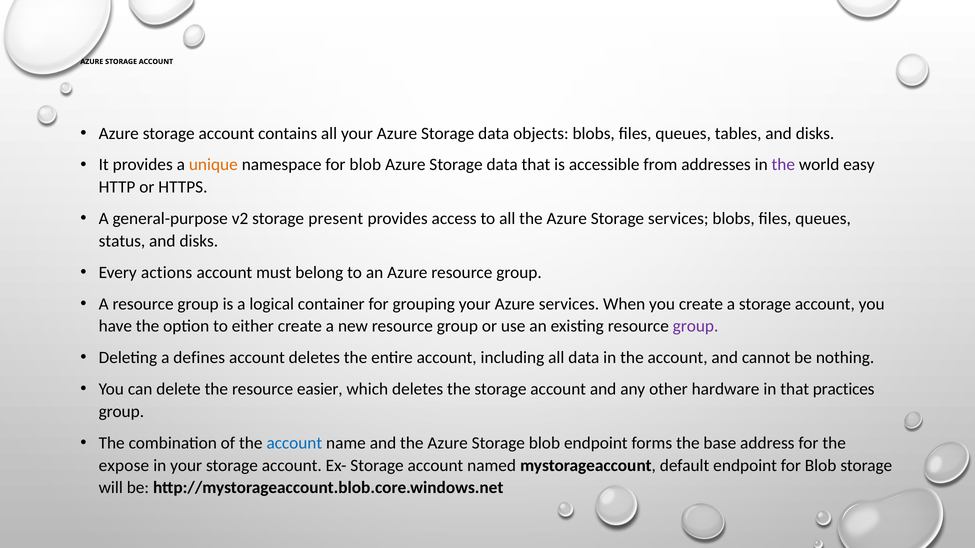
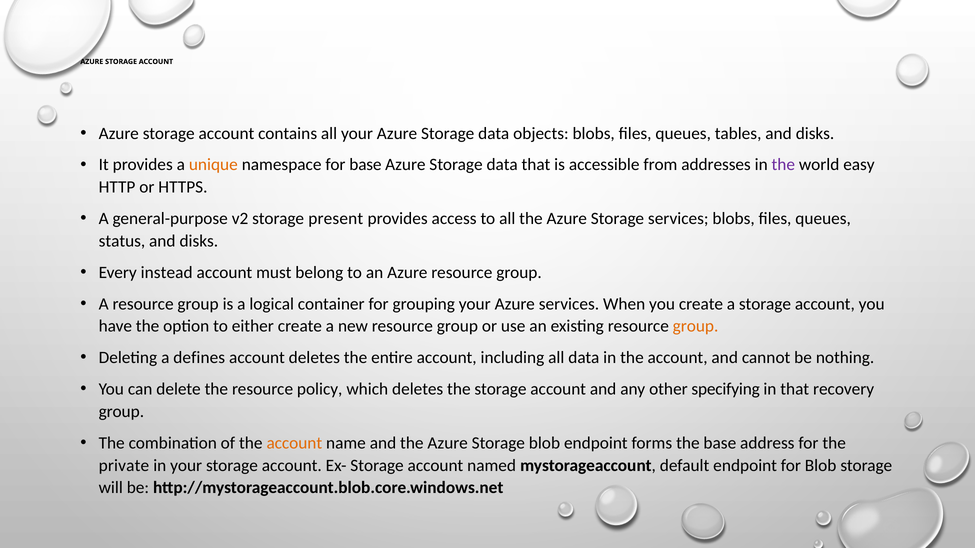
namespace for blob: blob -> base (365, 165)
actions: actions -> instead (167, 273)
group colour: purple -> orange (696, 327)
easier: easier -> policy (320, 390)
hardware: hardware -> specifying (726, 390)
practices: practices -> recovery (844, 390)
account colour: blue -> orange (294, 443)
expose: expose -> private (124, 466)
